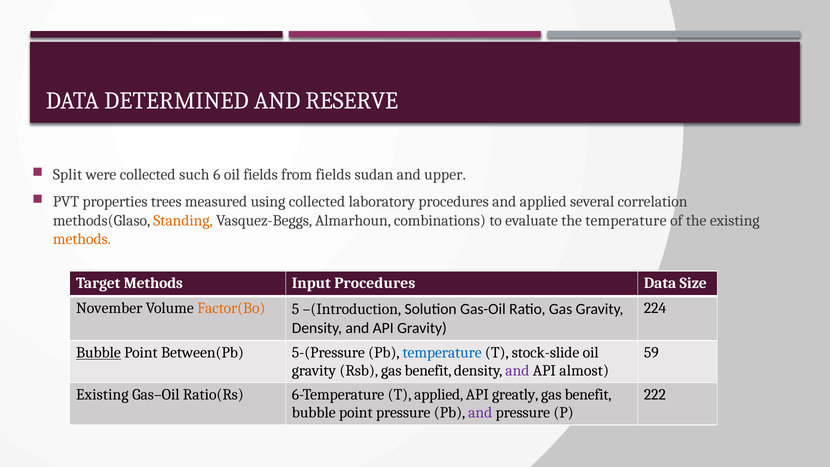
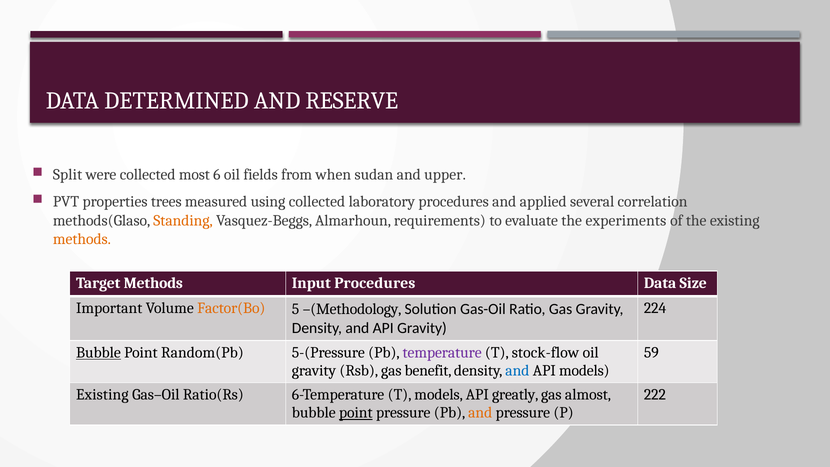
such: such -> most (194, 175)
from fields: fields -> when (333, 175)
combinations: combinations -> requirements (440, 220)
the temperature: temperature -> experiments (626, 220)
November: November -> Important (109, 308)
–(Introduction: –(Introduction -> –(Methodology (352, 309)
Between(Pb: Between(Pb -> Random(Pb (202, 352)
temperature colour: blue -> purple (442, 352)
stock-slide: stock-slide -> stock-flow (545, 352)
and colour: purple -> blue (517, 370)
API almost: almost -> models (584, 370)
T applied: applied -> models (439, 395)
benefit: benefit -> almost (588, 395)
point underline: none -> present (356, 413)
and colour: purple -> orange (480, 413)
